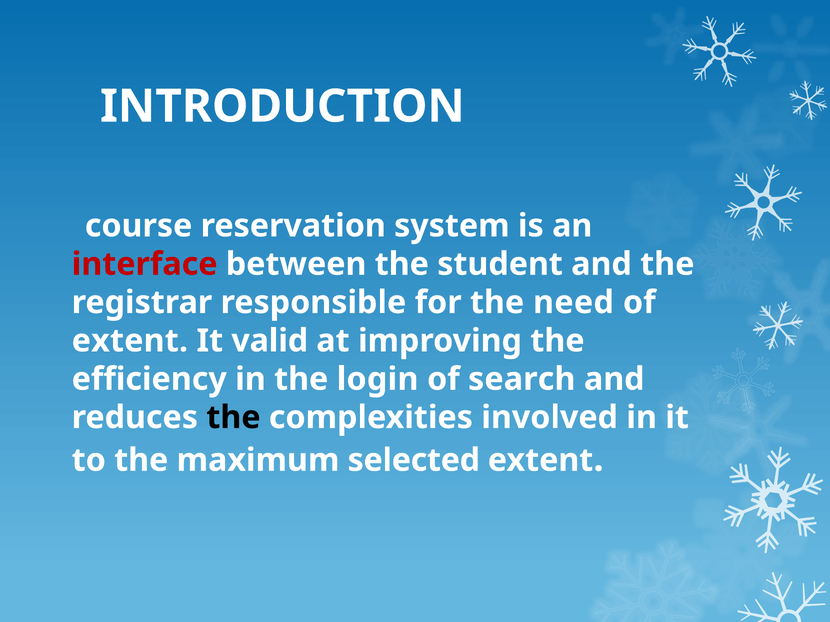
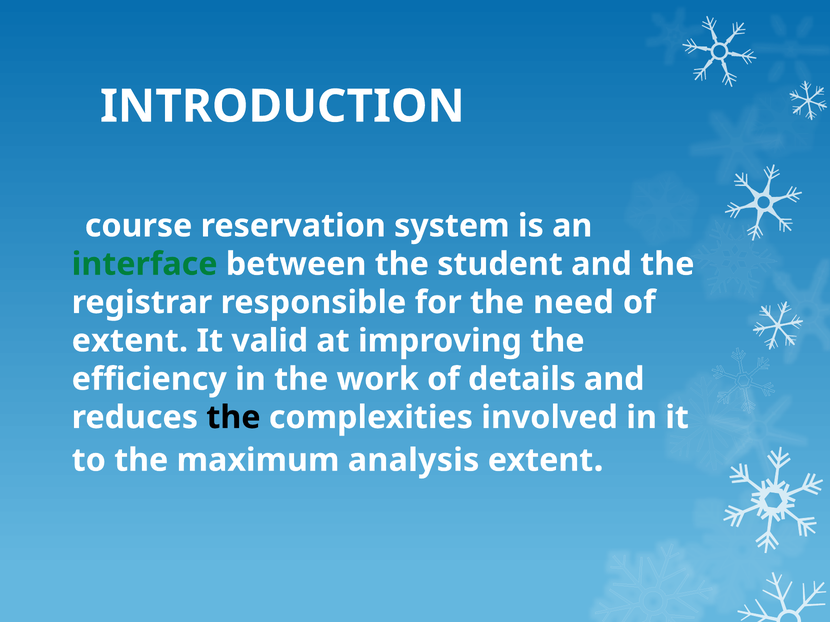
interface colour: red -> green (145, 264)
login: login -> work (378, 379)
search: search -> details (522, 379)
selected: selected -> analysis (414, 461)
